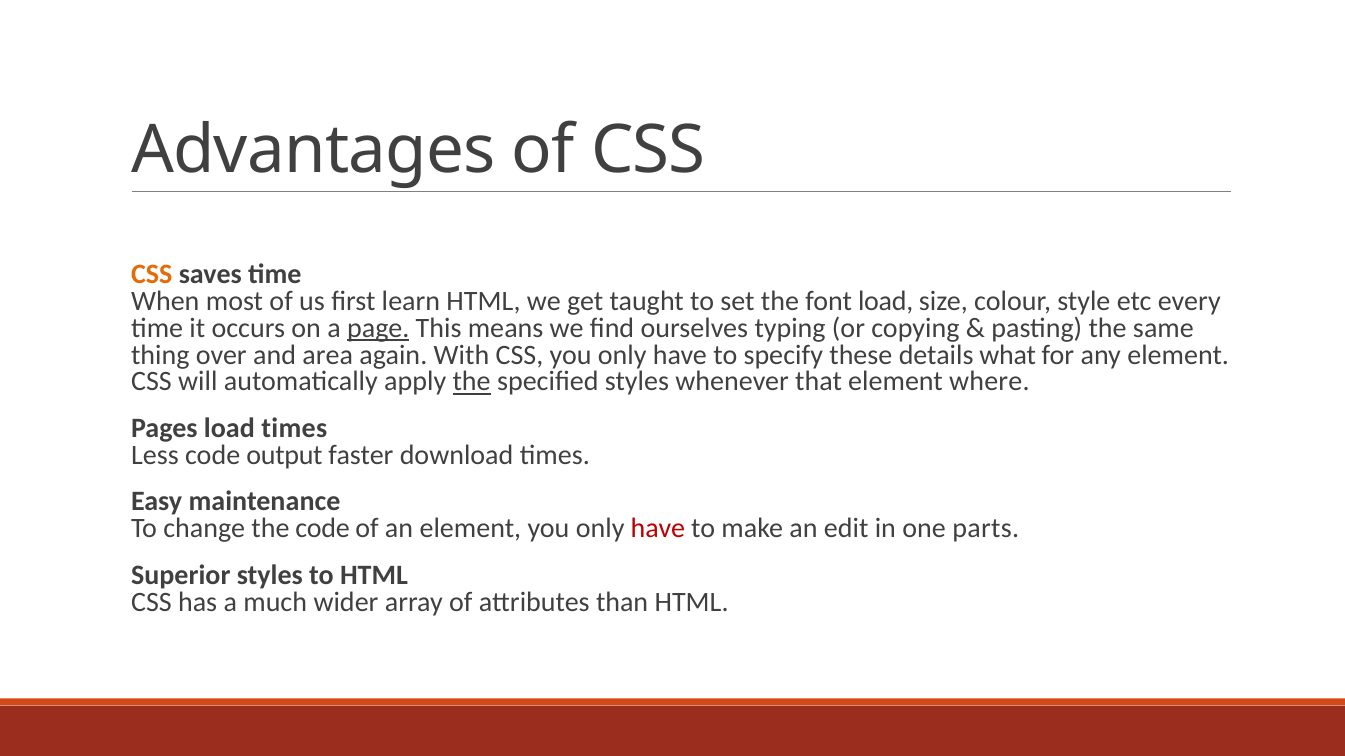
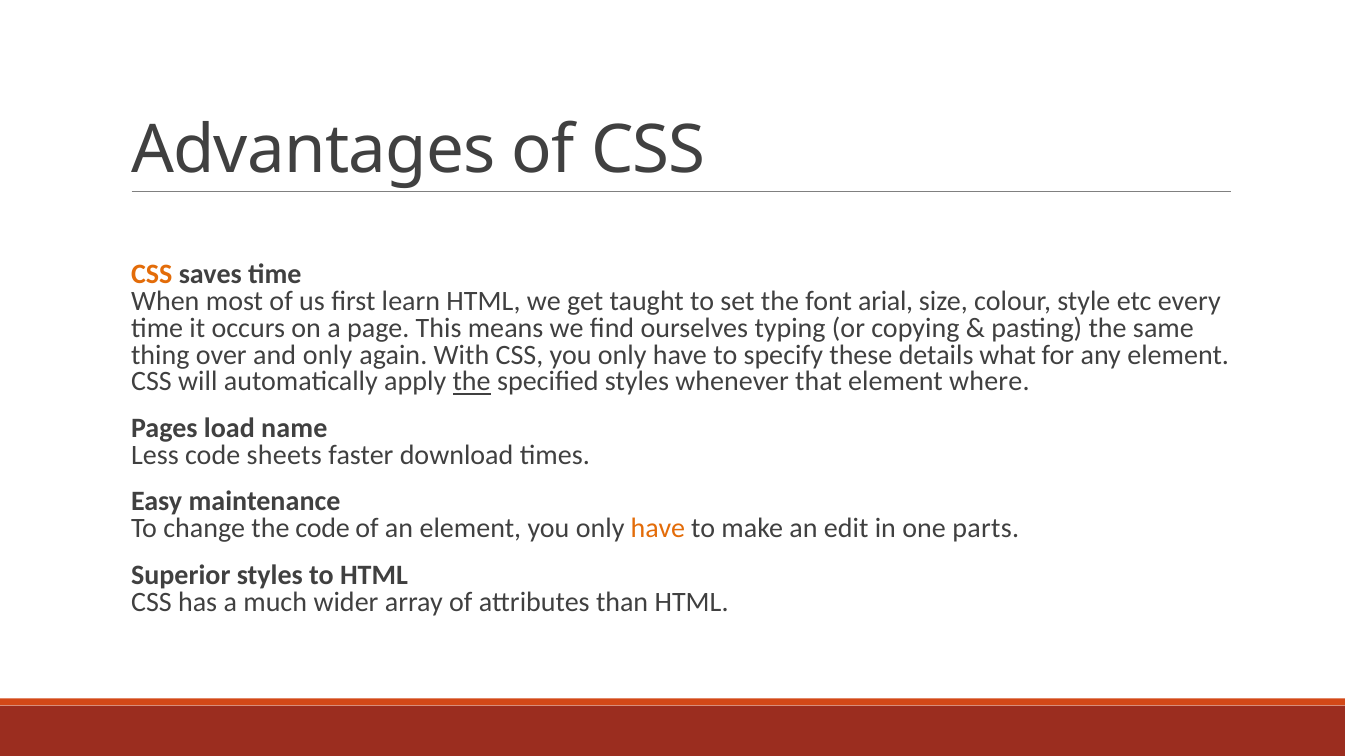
font load: load -> arial (886, 301)
page underline: present -> none (378, 328)
and area: area -> only (328, 355)
load times: times -> name (294, 429)
output: output -> sheets (284, 455)
have colour: red -> orange (658, 529)
